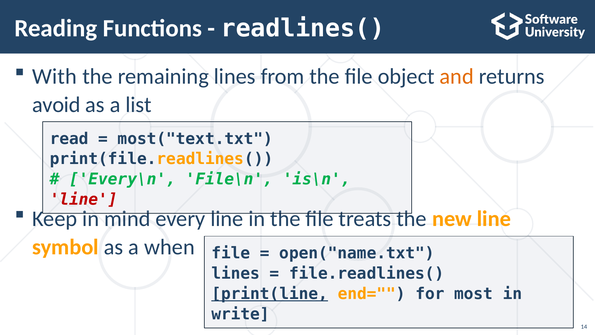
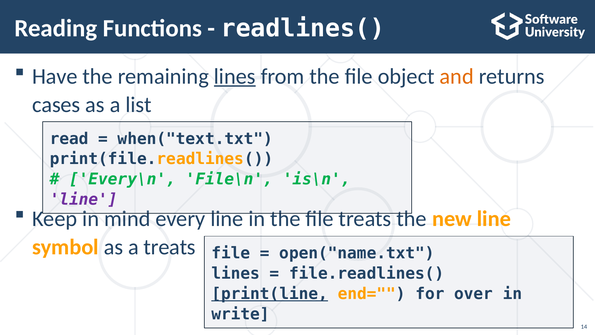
With: With -> Have (55, 76)
lines underline: none -> present (235, 76)
avoid: avoid -> cases (56, 105)
most("text.txt: most("text.txt -> when("text.txt (195, 139)
line colour: red -> purple (84, 199)
a when: when -> treats (170, 247)
most: most -> over (474, 294)
